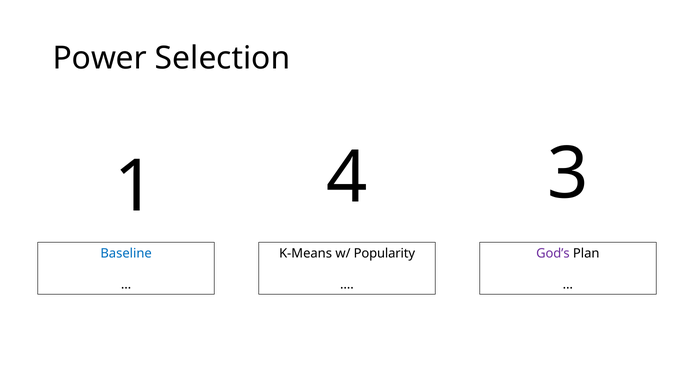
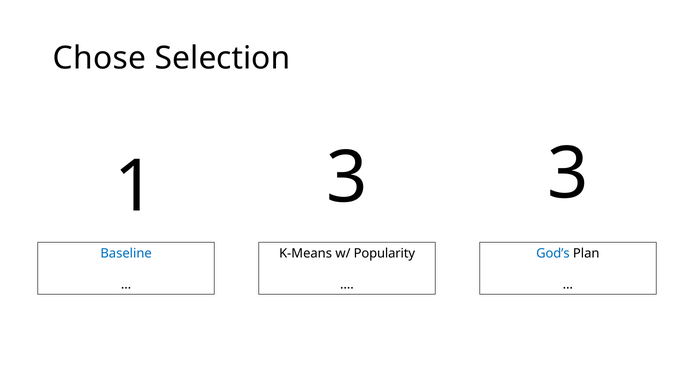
Power: Power -> Chose (100, 58)
1 4: 4 -> 3 (347, 178)
God’s colour: purple -> blue (553, 253)
